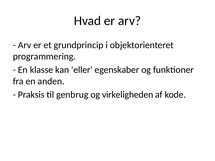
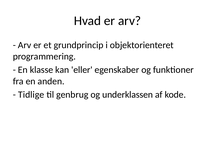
Praksis: Praksis -> Tidlige (31, 95)
virkeligheden: virkeligheden -> underklassen (128, 95)
